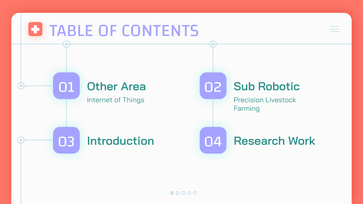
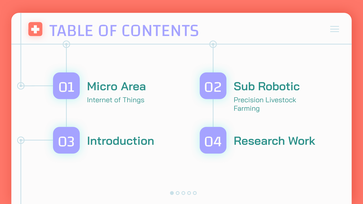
Other: Other -> Micro (102, 87)
